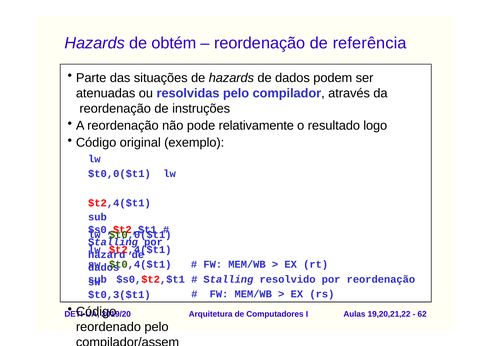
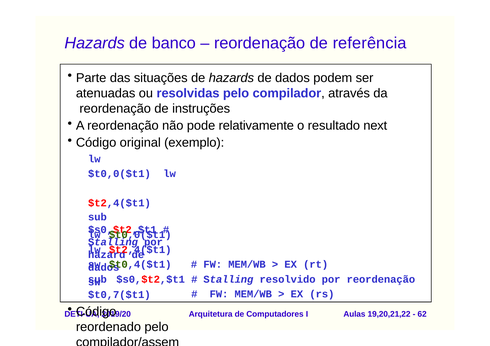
obtém: obtém -> banco (174, 43)
logo: logo -> next (375, 126)
$t0,3($t1: $t0,3($t1 -> $t0,7($t1 (119, 295)
